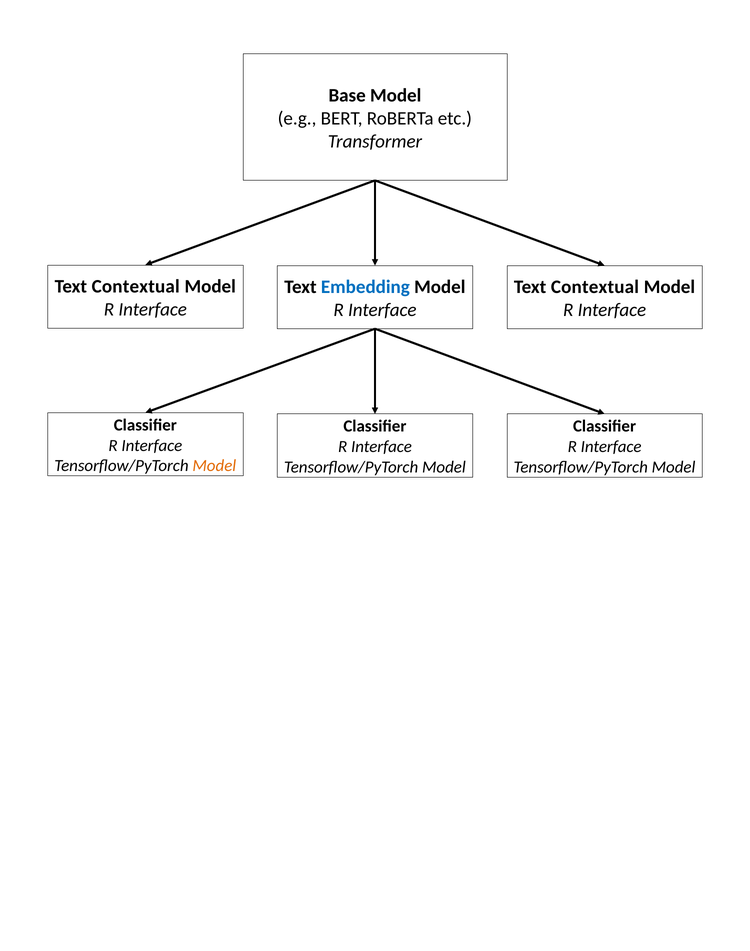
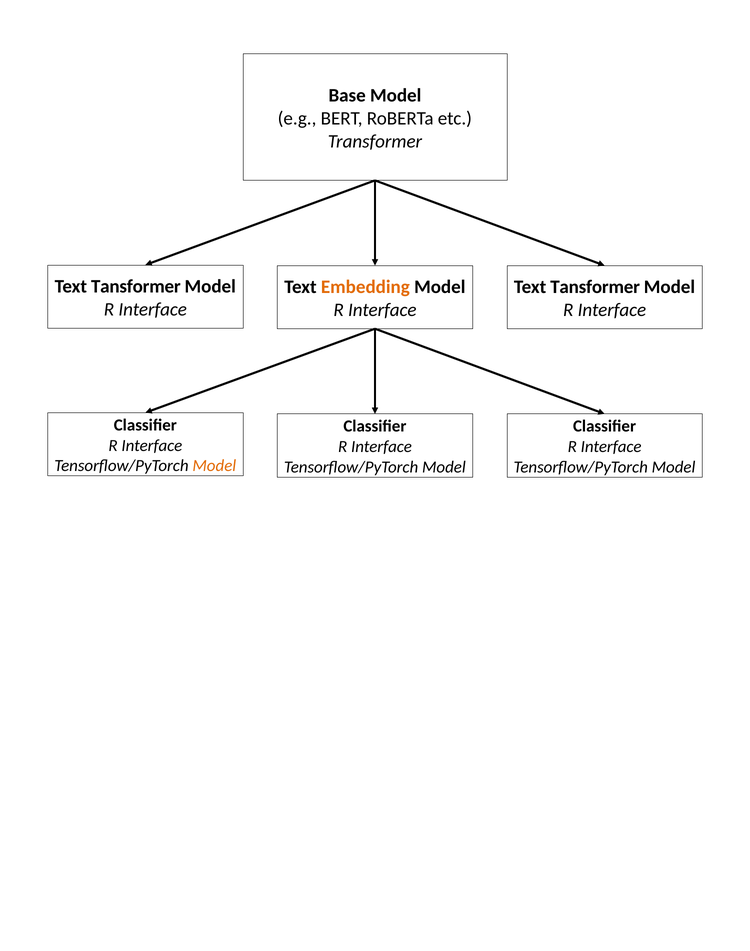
Contextual: Contextual -> Tansformer (136, 286)
Embedding colour: blue -> orange (365, 287)
Contextual: Contextual -> Tansformer (595, 287)
